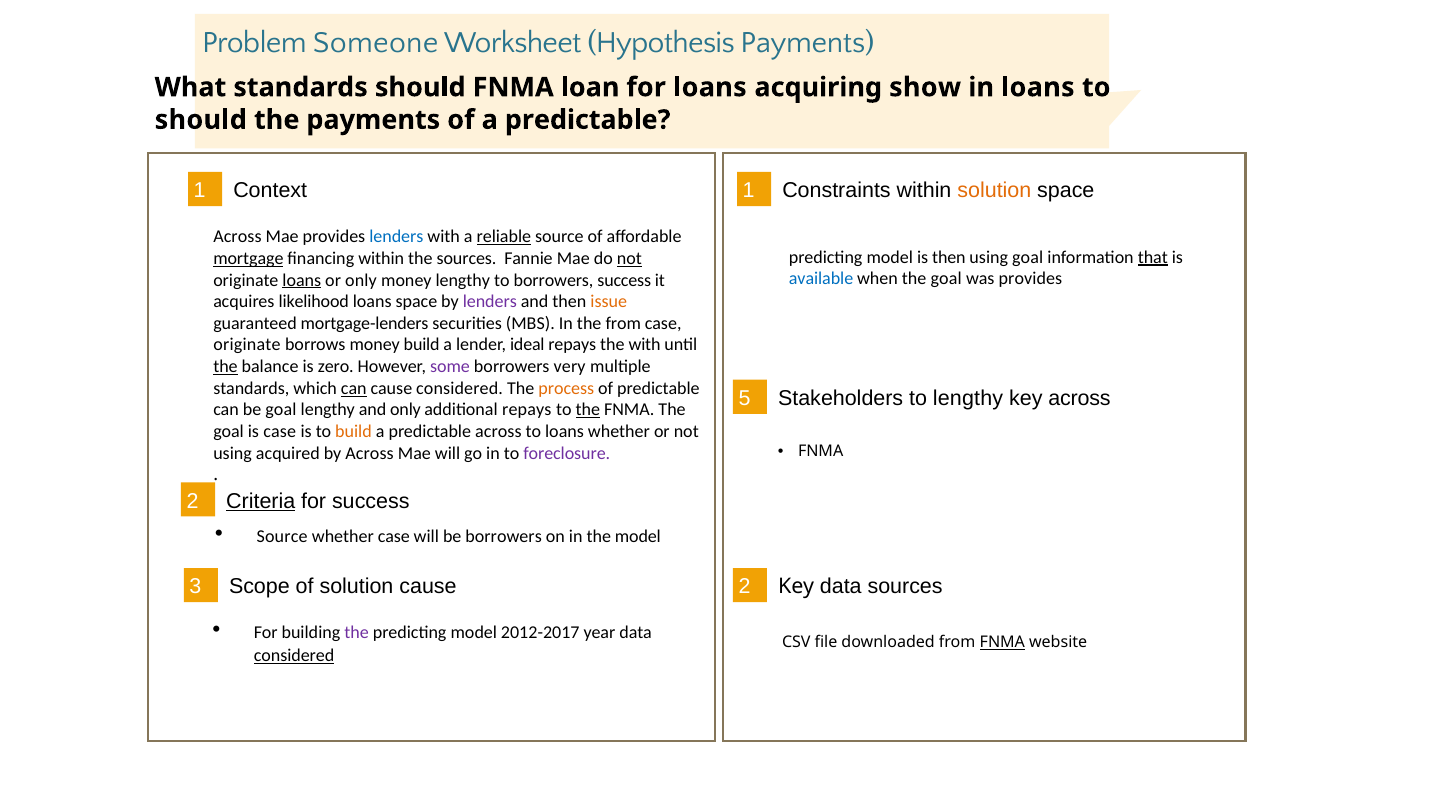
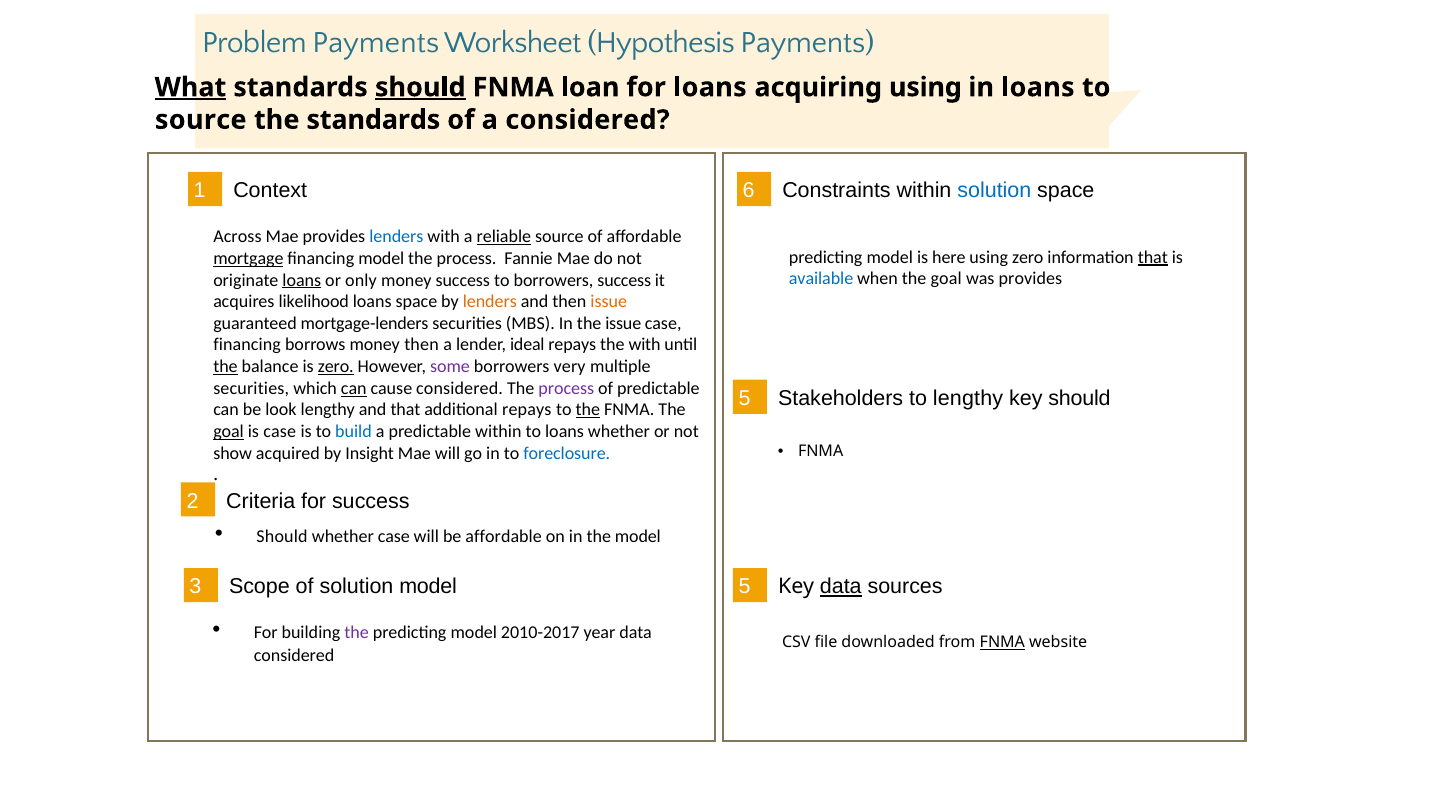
Problem Someone: Someone -> Payments (376, 43)
What underline: none -> present (190, 87)
should underline: none -> present (420, 87)
acquiring show: show -> using (925, 87)
should: should -> source (201, 120)
the payments: payments -> standards (373, 120)
of a predictable: predictable -> considered (588, 120)
1 1: 1 -> 6 (749, 190)
solution colour: orange -> blue (994, 190)
is then: then -> here (949, 257)
using goal: goal -> zero (1028, 257)
financing within: within -> model (381, 258)
sources: sources -> process (467, 258)
not underline: present -> none (629, 258)
money lengthy: lengthy -> success (463, 280)
lenders colour: purple -> orange (490, 302)
the from: from -> issue (623, 323)
originate: originate -> financing (247, 345)
money build: build -> then (421, 345)
zero underline: none -> present (336, 367)
standards: standards -> securities (251, 388)
process colour: orange -> purple (566, 388)
key across: across -> should (1080, 398)
be goal: goal -> look (281, 410)
and only: only -> that (405, 410)
goal underline: none -> present (229, 431)
build colour: orange -> blue (353, 431)
predictable across: across -> within (498, 431)
using: using -> show (233, 453)
by Across: Across -> Insight (370, 453)
foreclosure colour: purple -> blue (567, 453)
Criteria underline: present -> none (261, 501)
Source: Source -> Should (282, 536)
be borrowers: borrowers -> affordable (504, 536)
solution cause: cause -> model (428, 586)
data underline: none -> present (841, 586)
3 2: 2 -> 5 (744, 586)
2012-2017: 2012-2017 -> 2010-2017 (540, 633)
considered underline: present -> none (294, 656)
